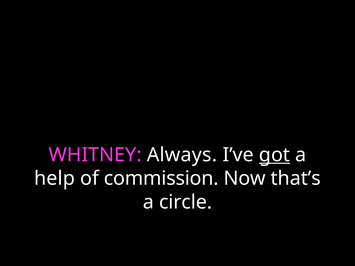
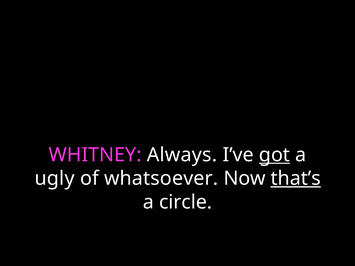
help: help -> ugly (55, 179)
commission: commission -> whatsoever (161, 179)
that’s underline: none -> present (296, 179)
